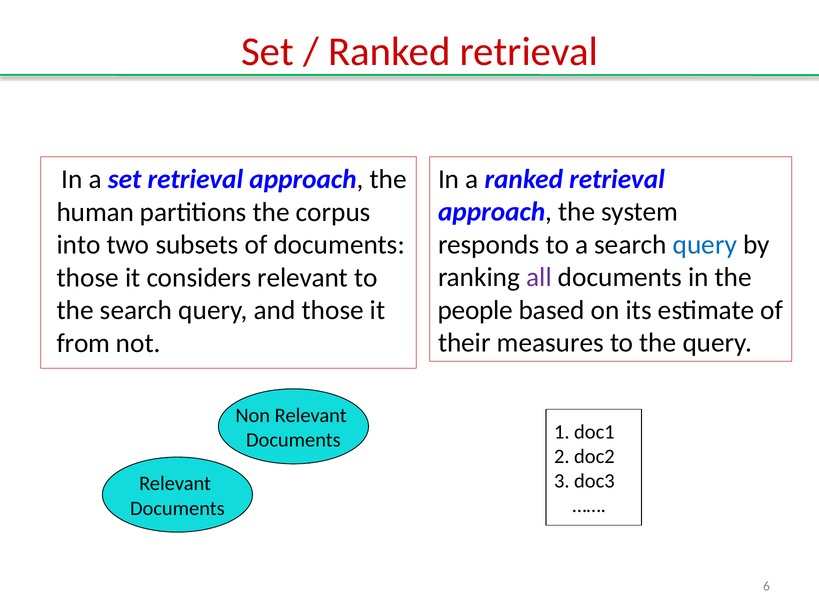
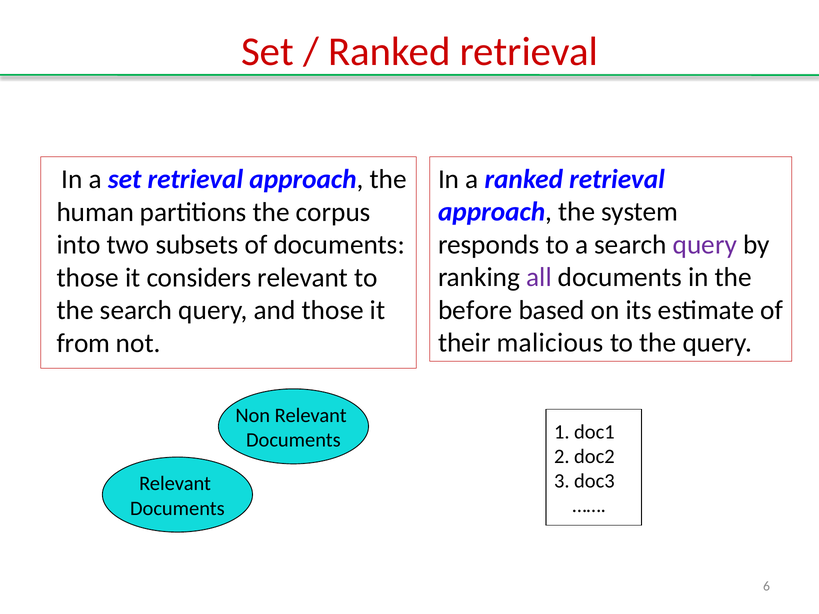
query colour: blue -> purple (705, 245)
people: people -> before (475, 310)
measures: measures -> malicious (550, 343)
